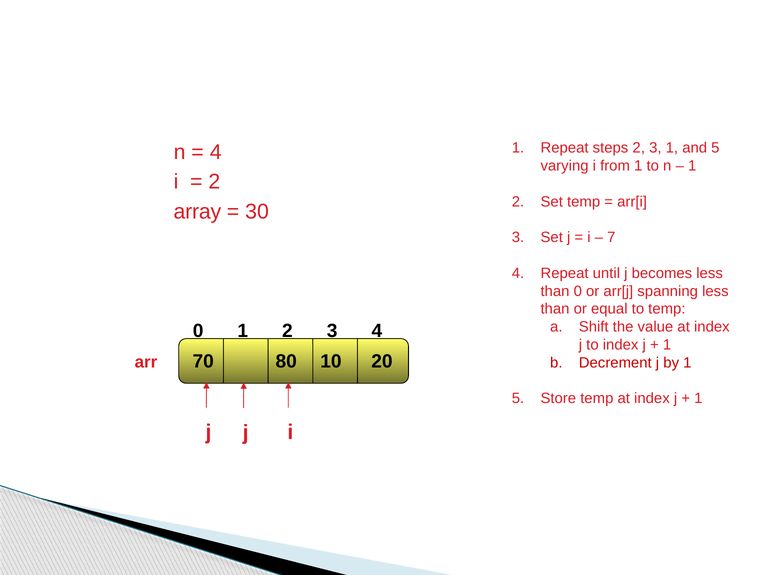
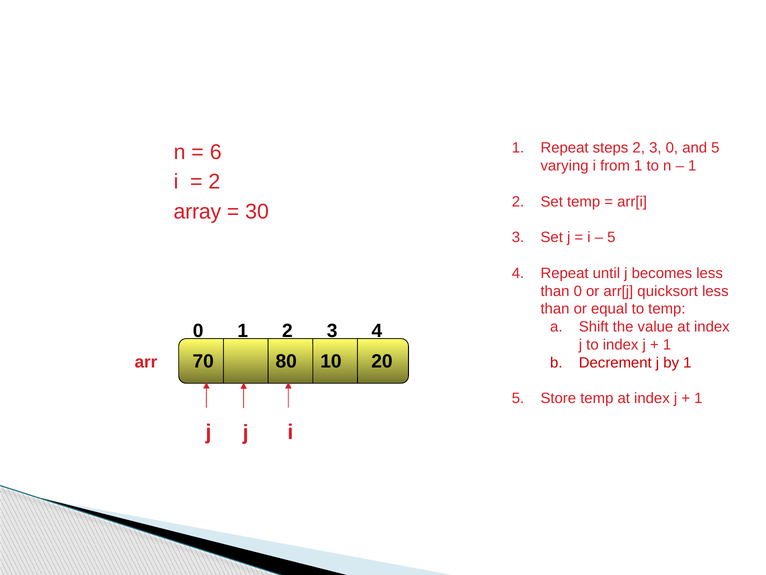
3 1: 1 -> 0 (672, 148)
4: 4 -> 6 (216, 152)
7: 7 -> 5 (611, 237)
spanning: spanning -> quicksort (668, 291)
